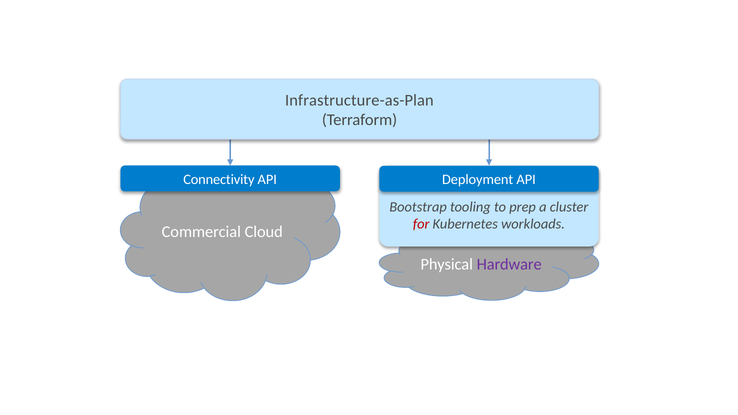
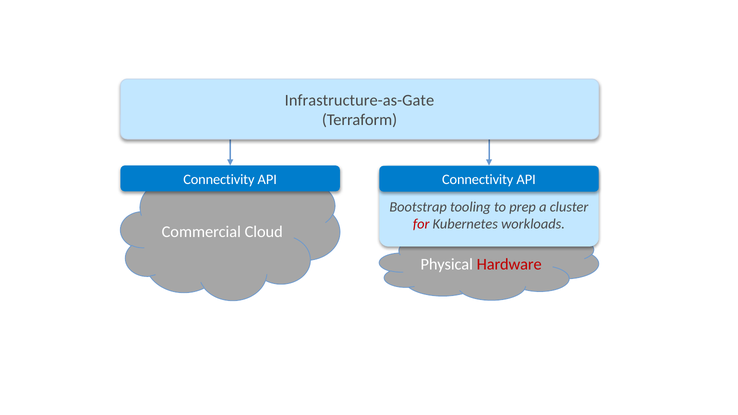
Infrastructure-as-Plan: Infrastructure-as-Plan -> Infrastructure-as-Gate (359, 100)
Deployment: Deployment -> Connectivity (478, 180)
Hardware colour: purple -> red (509, 264)
